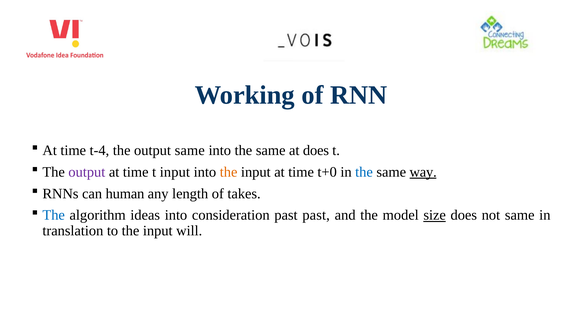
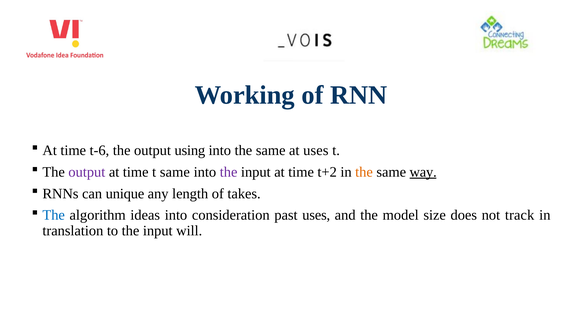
t-4: t-4 -> t-6 (99, 150)
output same: same -> using (190, 150)
at does: does -> uses (316, 150)
t input: input -> same (175, 172)
the colour: orange -> purple (229, 172)
t+0: t+0 -> t+2 (327, 172)
the colour: blue -> orange (364, 172)
human: human -> unique (125, 193)
past past: past -> uses (316, 215)
size underline: present -> none (435, 215)
not same: same -> track (520, 215)
